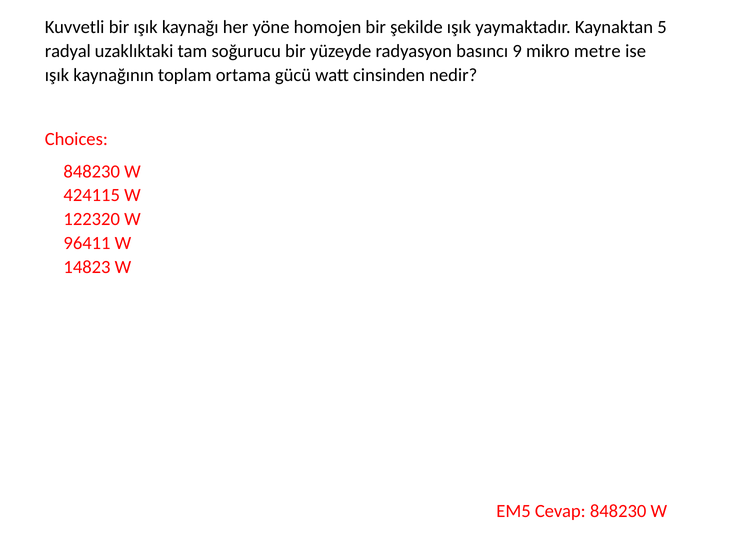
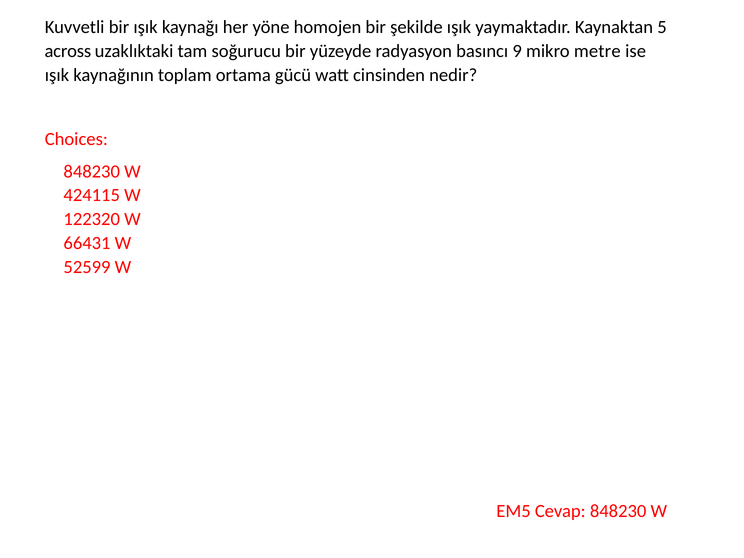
radyal: radyal -> across (68, 51)
96411: 96411 -> 66431 (87, 243)
14823: 14823 -> 52599 (87, 267)
